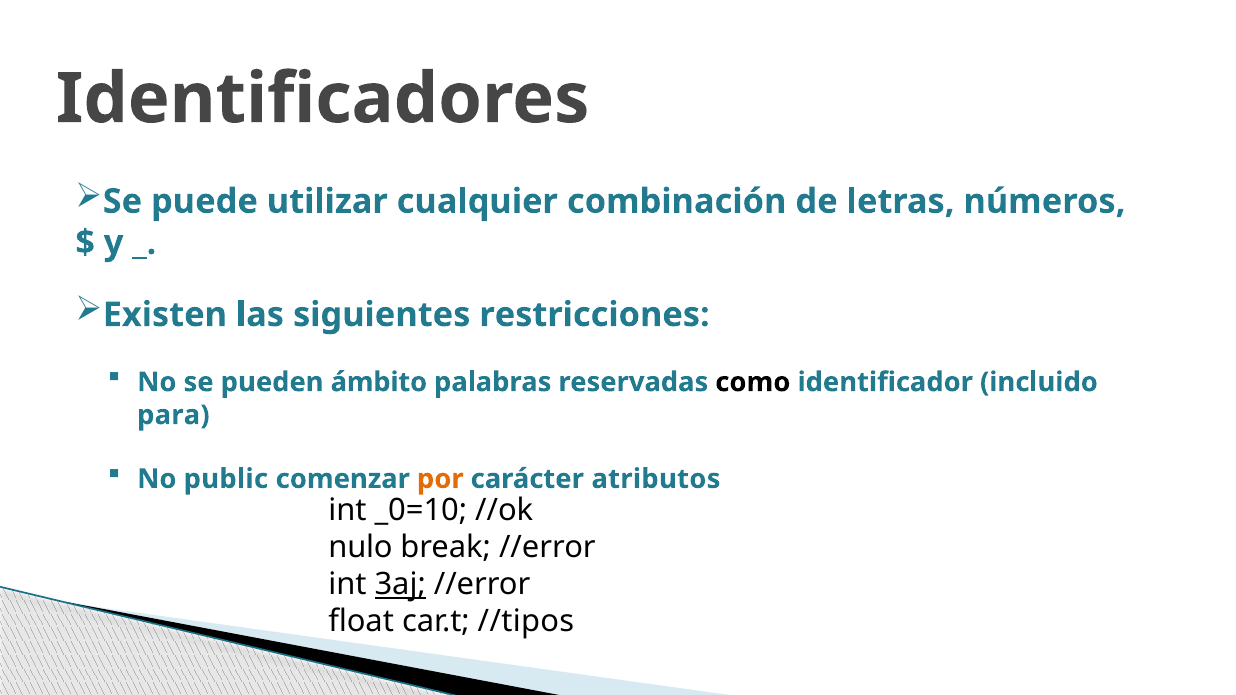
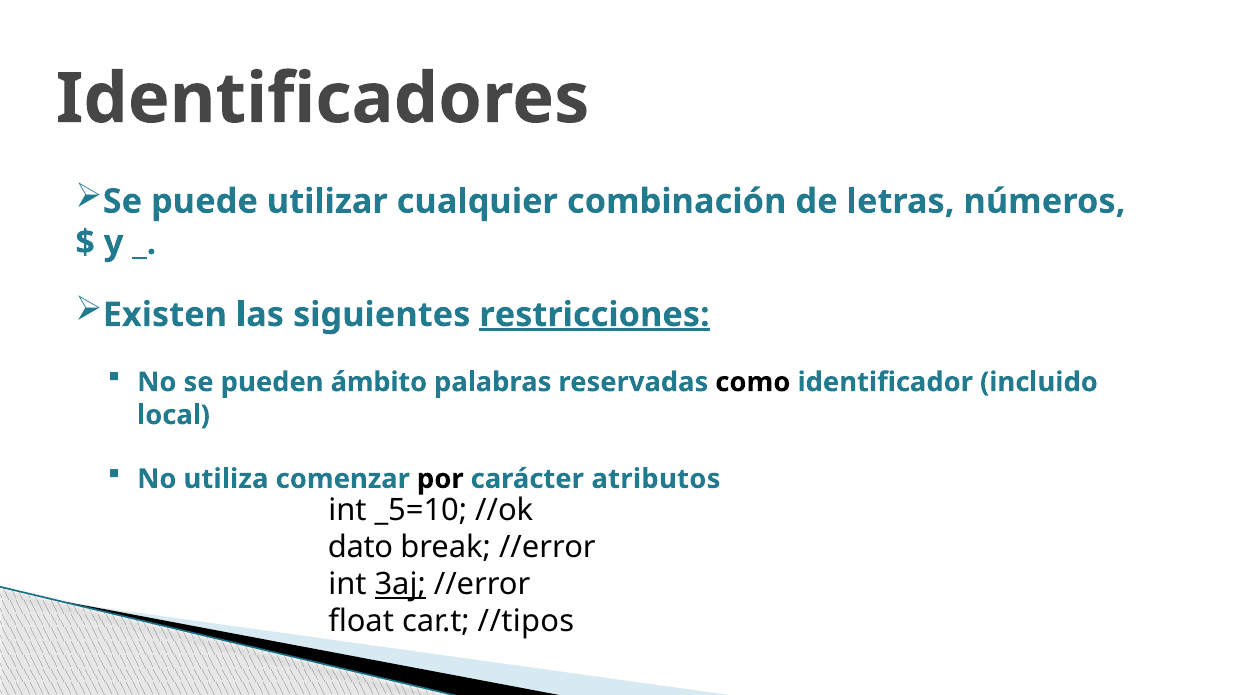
restricciones underline: none -> present (595, 315)
para: para -> local (174, 415)
public: public -> utiliza (226, 479)
por colour: orange -> black (440, 479)
_0=10: _0=10 -> _5=10 (421, 511)
nulo: nulo -> dato (361, 548)
